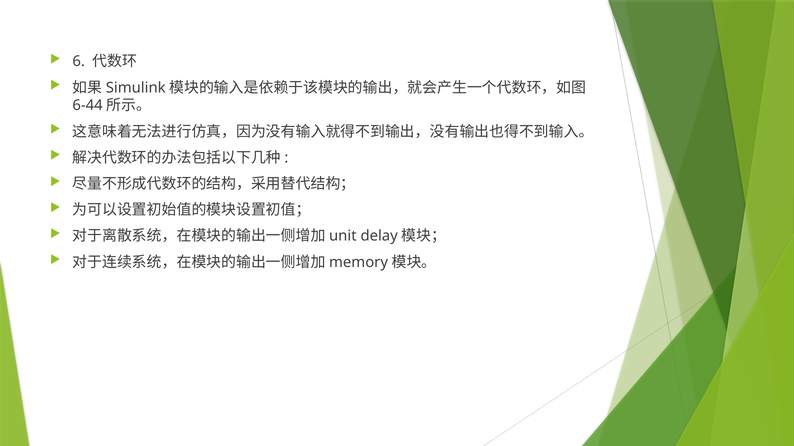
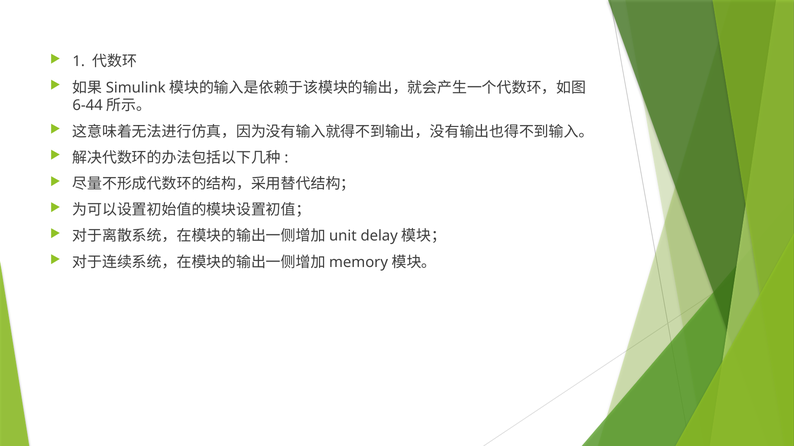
6: 6 -> 1 (79, 62)
